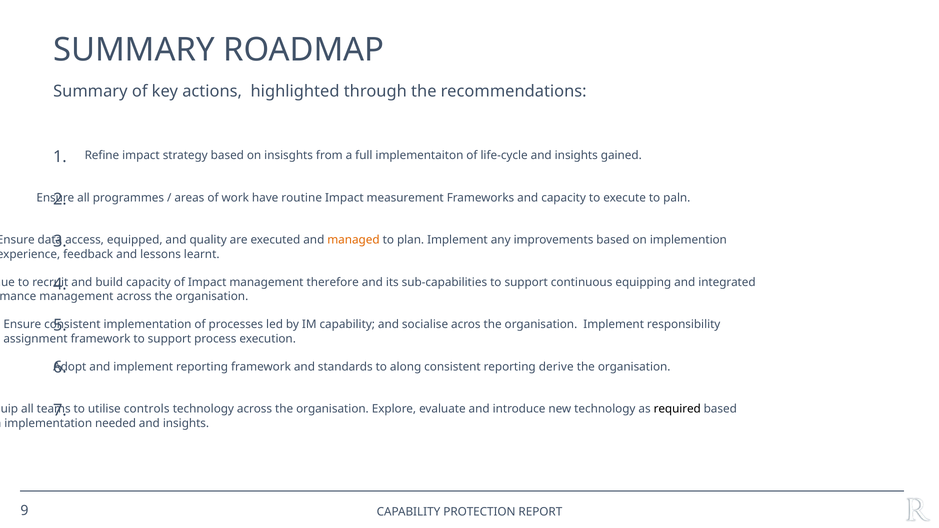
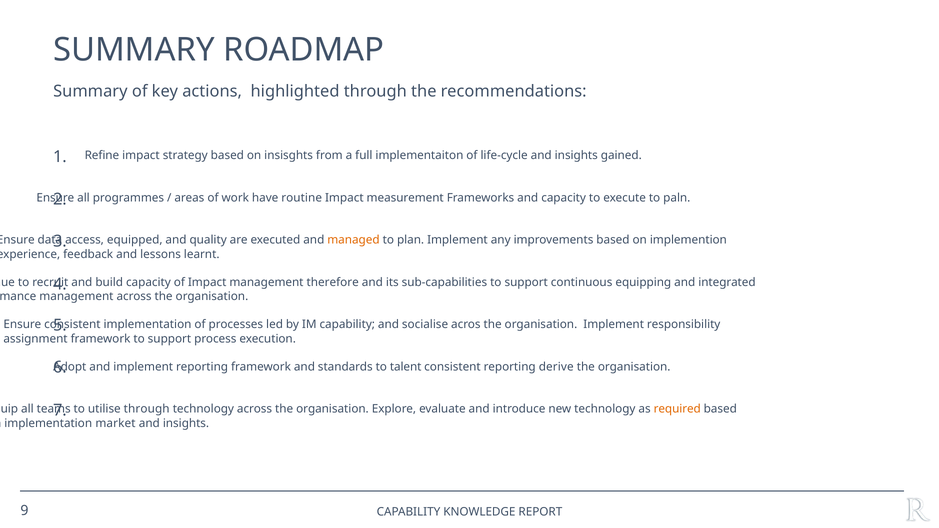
along: along -> talent (406, 367)
utilise controls: controls -> through (147, 409)
required colour: black -> orange (677, 409)
needed: needed -> market (115, 423)
PROTECTION: PROTECTION -> KNOWLEDGE (479, 512)
